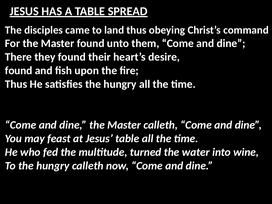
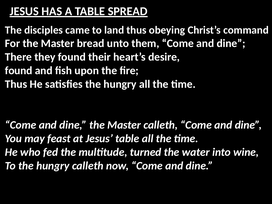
Master found: found -> bread (91, 43)
